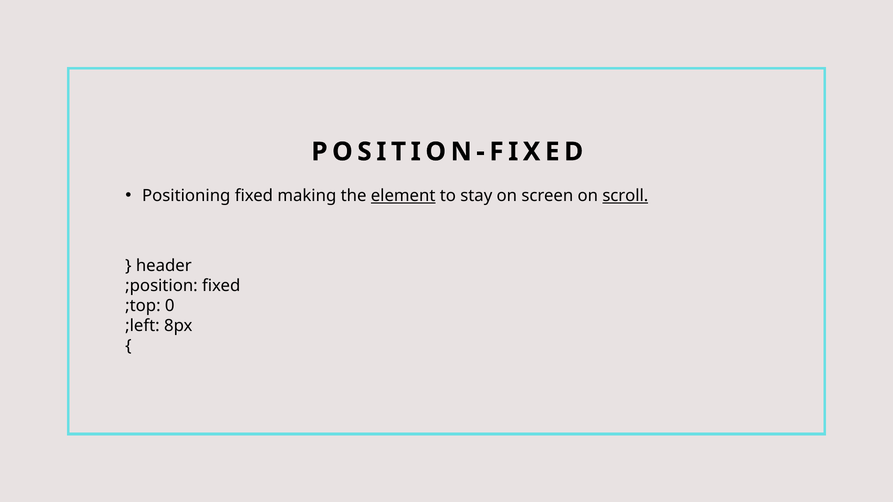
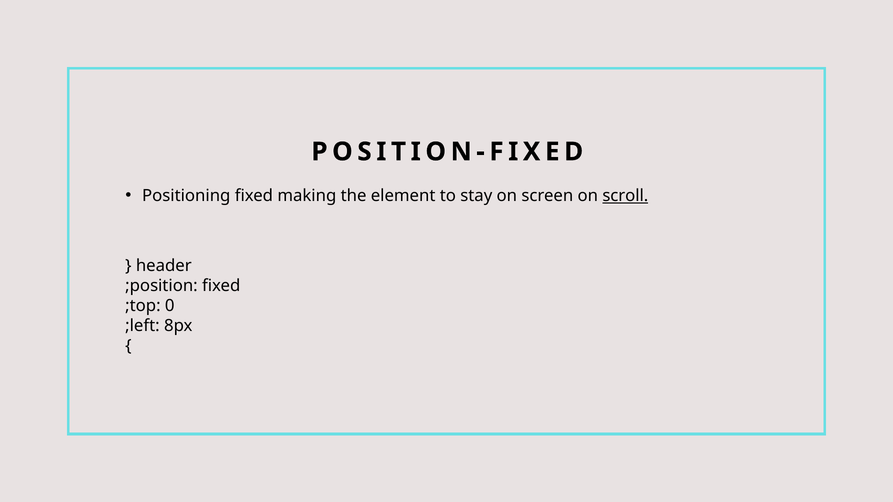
element underline: present -> none (403, 196)
